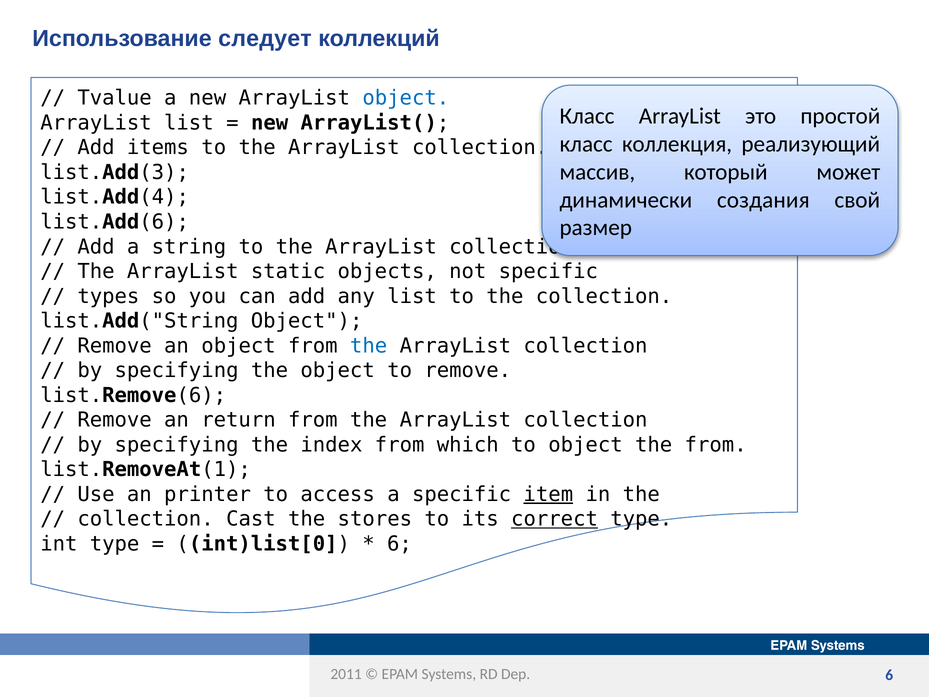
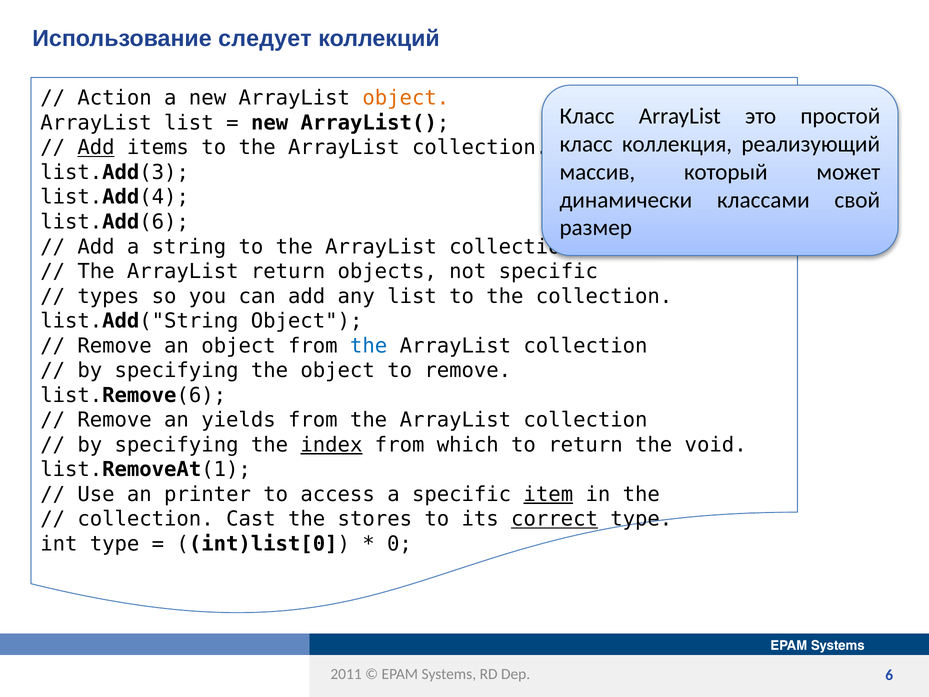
Tvalue: Tvalue -> Action (115, 98)
object colour: blue -> orange (406, 98)
Add underline: none -> present (96, 148)
создания: создания -> классами (763, 200)
ArrayList static: static -> return (288, 271)
return: return -> yields (238, 420)
index underline: none -> present (331, 445)
to object: object -> return (585, 445)
the from: from -> void (716, 445)
6: 6 -> 0 (399, 544)
